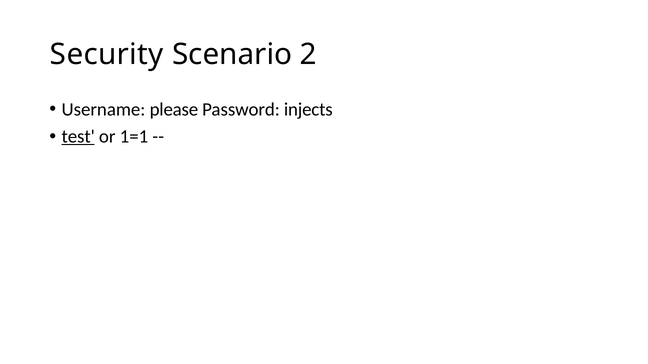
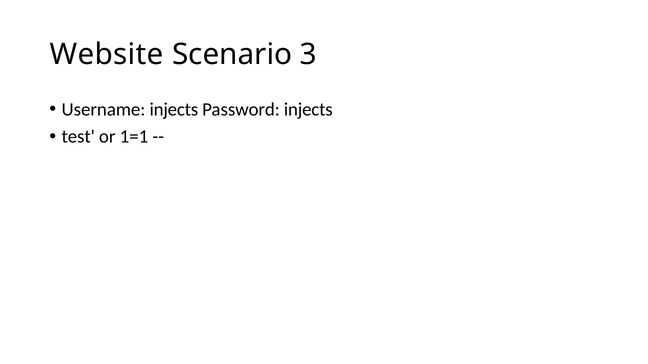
Security: Security -> Website (107, 54)
2: 2 -> 3 (308, 54)
Username please: please -> injects (174, 110)
test underline: present -> none (78, 137)
